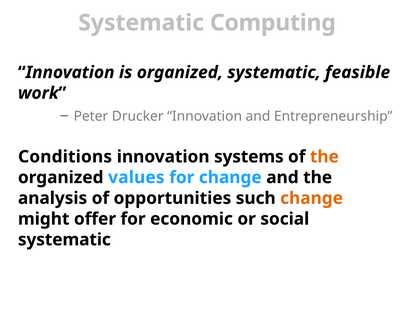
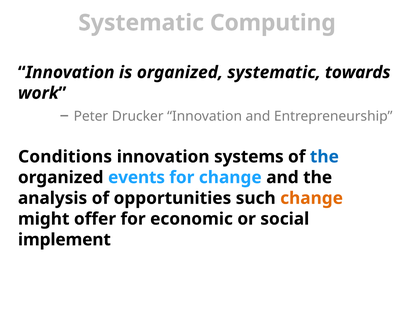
feasible: feasible -> towards (358, 72)
the colour: orange -> blue (324, 156)
values: values -> events (137, 177)
systematic: systematic -> implement (64, 239)
